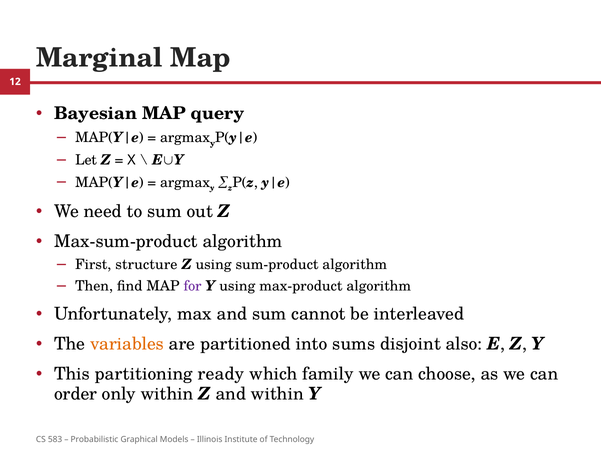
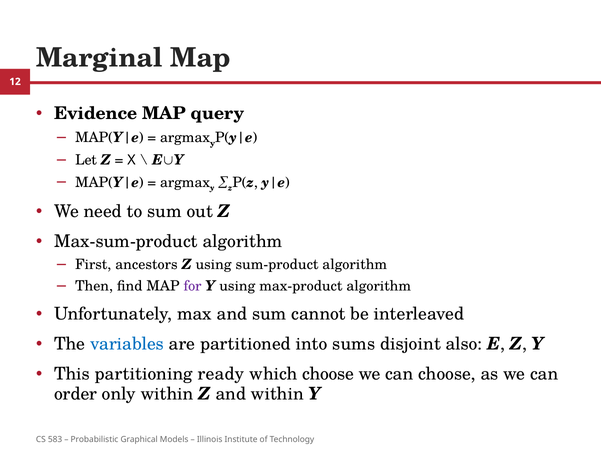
Bayesian: Bayesian -> Evidence (96, 113)
structure: structure -> ancestors (146, 265)
variables colour: orange -> blue (127, 344)
which family: family -> choose (328, 374)
